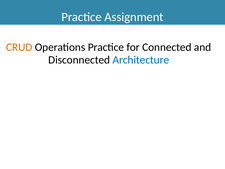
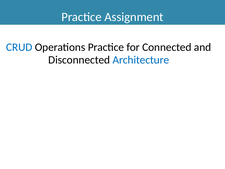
CRUD colour: orange -> blue (19, 47)
